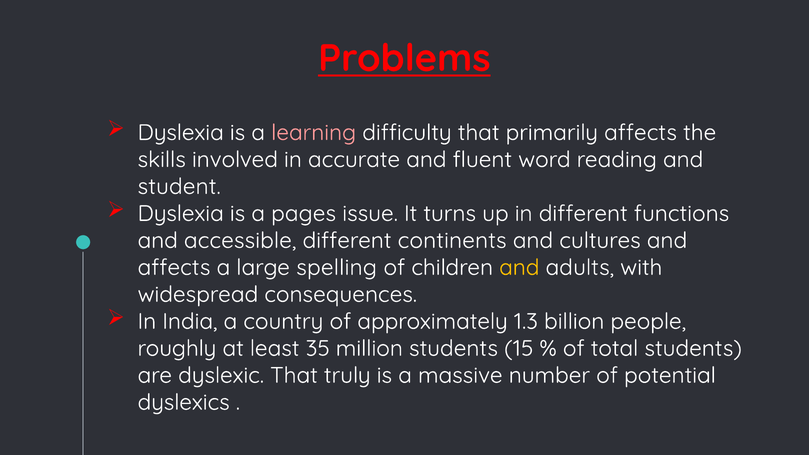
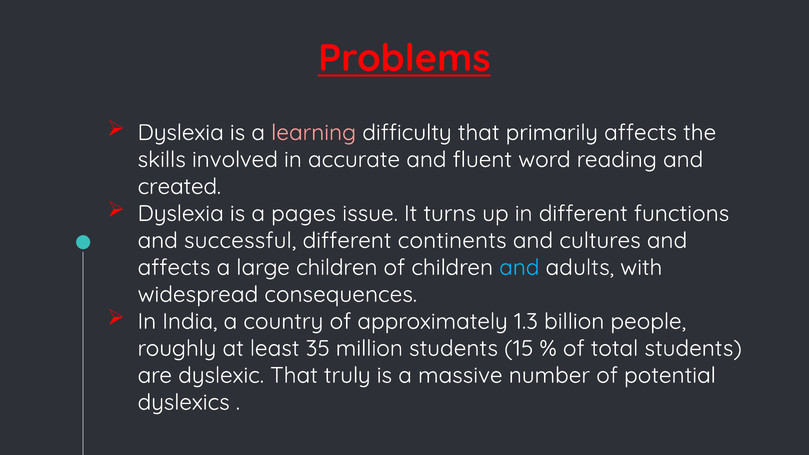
student: student -> created (179, 187)
accessible: accessible -> successful (240, 241)
large spelling: spelling -> children (337, 268)
and colour: yellow -> light blue (519, 268)
